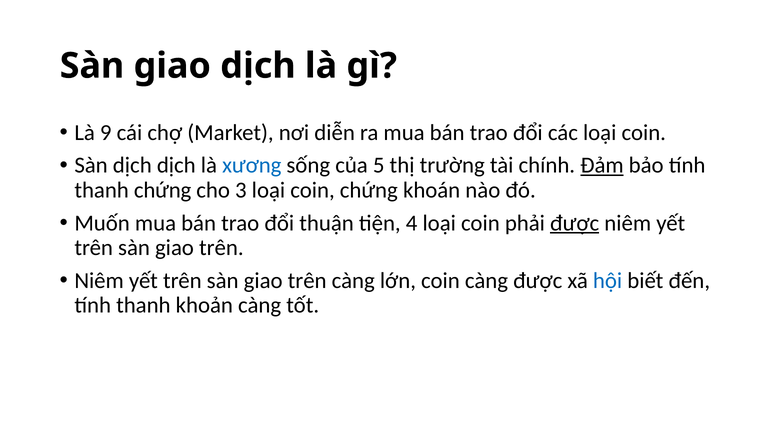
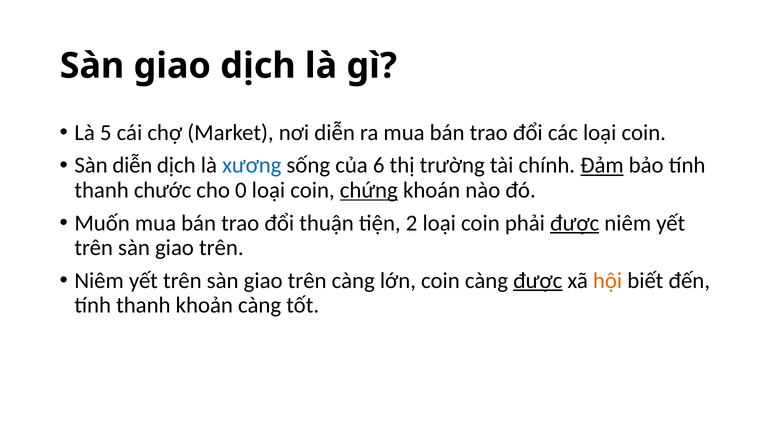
9: 9 -> 5 (106, 132)
Sàn dịch: dịch -> diễn (132, 165)
5: 5 -> 6 (379, 165)
thanh chứng: chứng -> chước (163, 190)
3: 3 -> 0 (241, 190)
chứng underline: none -> present (369, 190)
4: 4 -> 2 (412, 223)
được underline: none -> present (538, 280)
hội colour: blue -> orange (608, 280)
